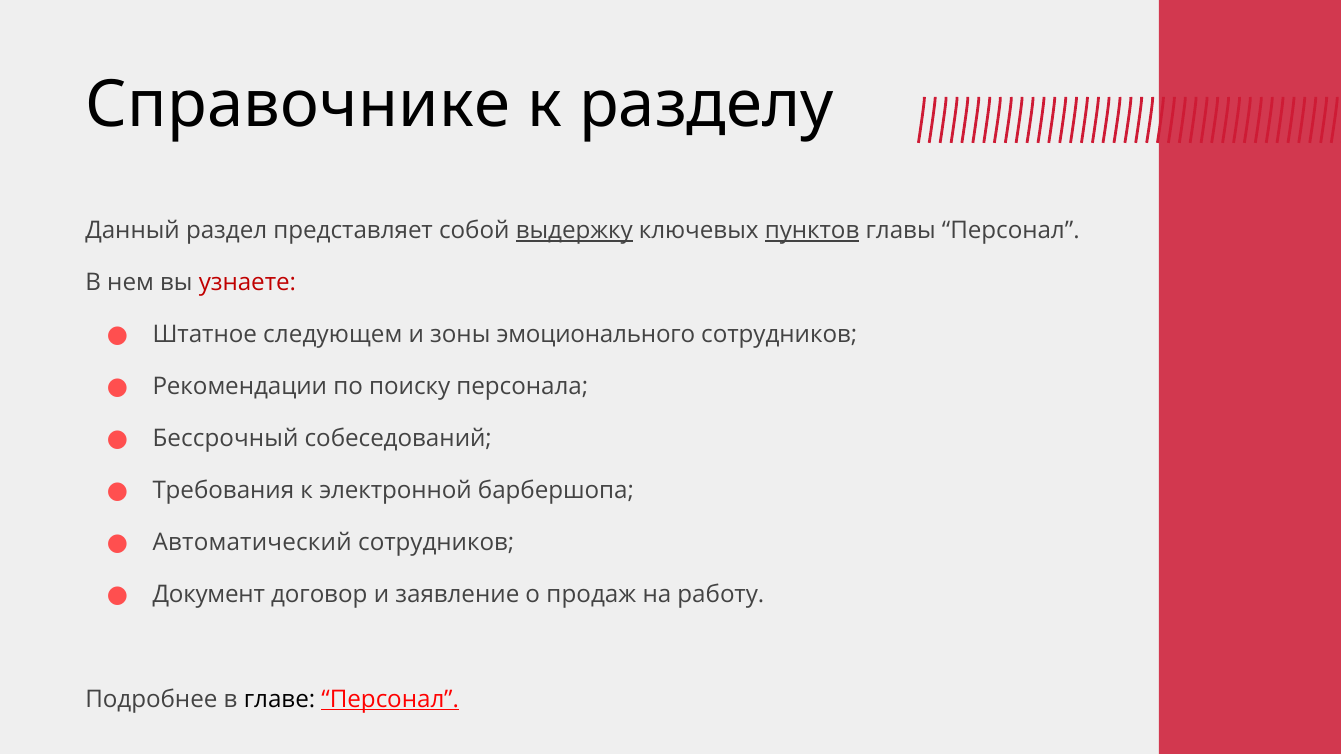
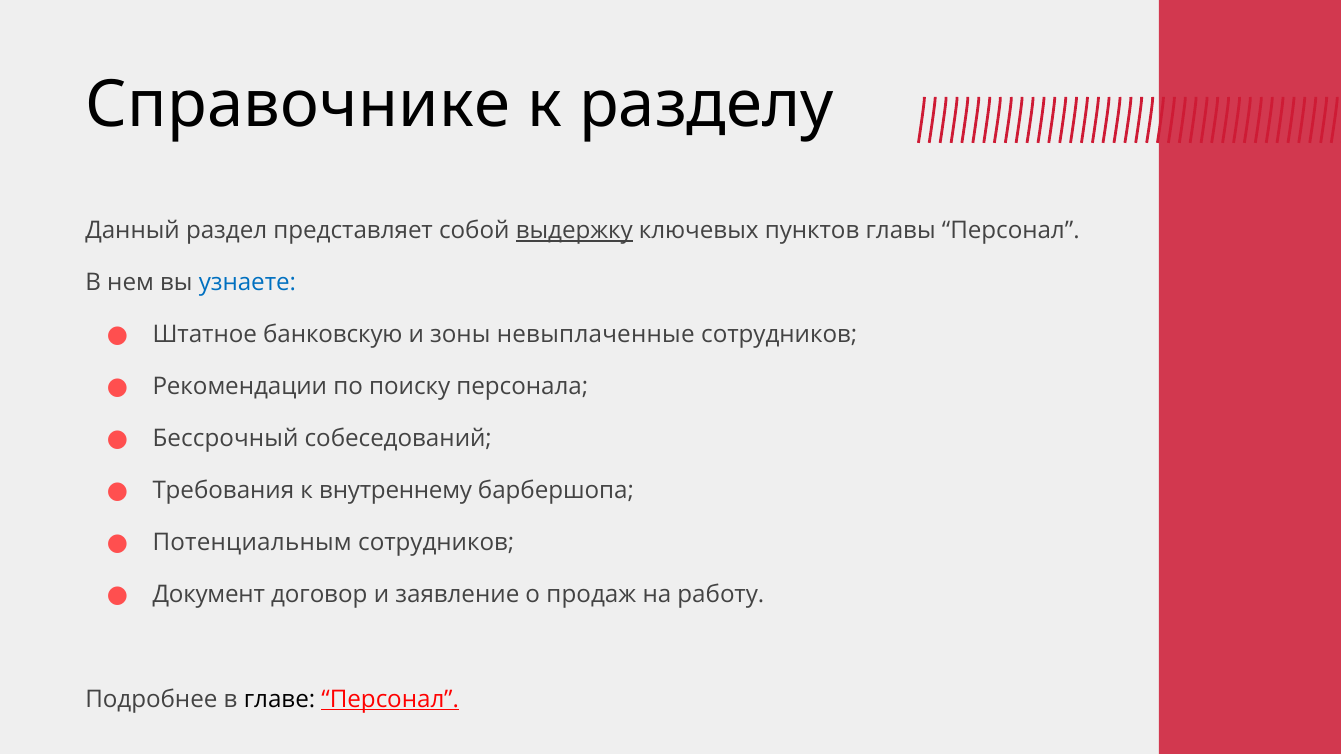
пунктов underline: present -> none (812, 231)
узнаете colour: red -> blue (247, 283)
следующем: следующем -> банковскую (333, 335)
эмоционального: эмоционального -> невыплаченные (596, 335)
электронной: электронной -> внутреннему (396, 491)
Автоматический: Автоматический -> Потенциальным (252, 543)
